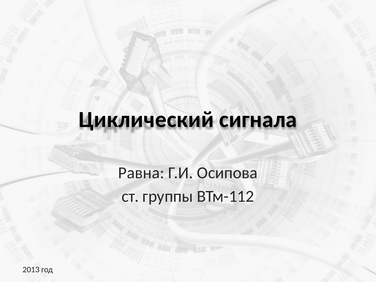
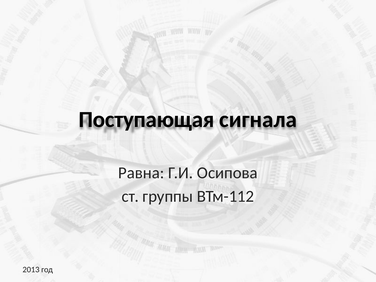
Циклический: Циклический -> Поступающая (146, 119)
